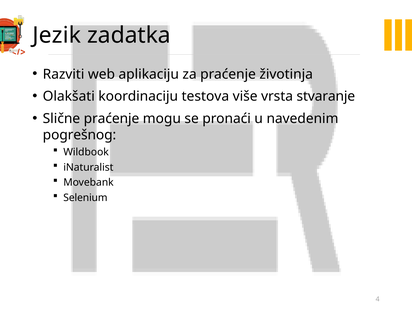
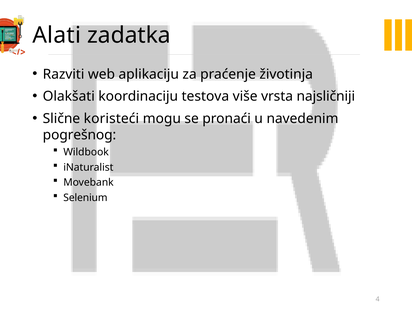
Jezik: Jezik -> Alati (57, 35)
stvaranje: stvaranje -> najsličniji (326, 96)
Slične praćenje: praćenje -> koristeći (111, 119)
